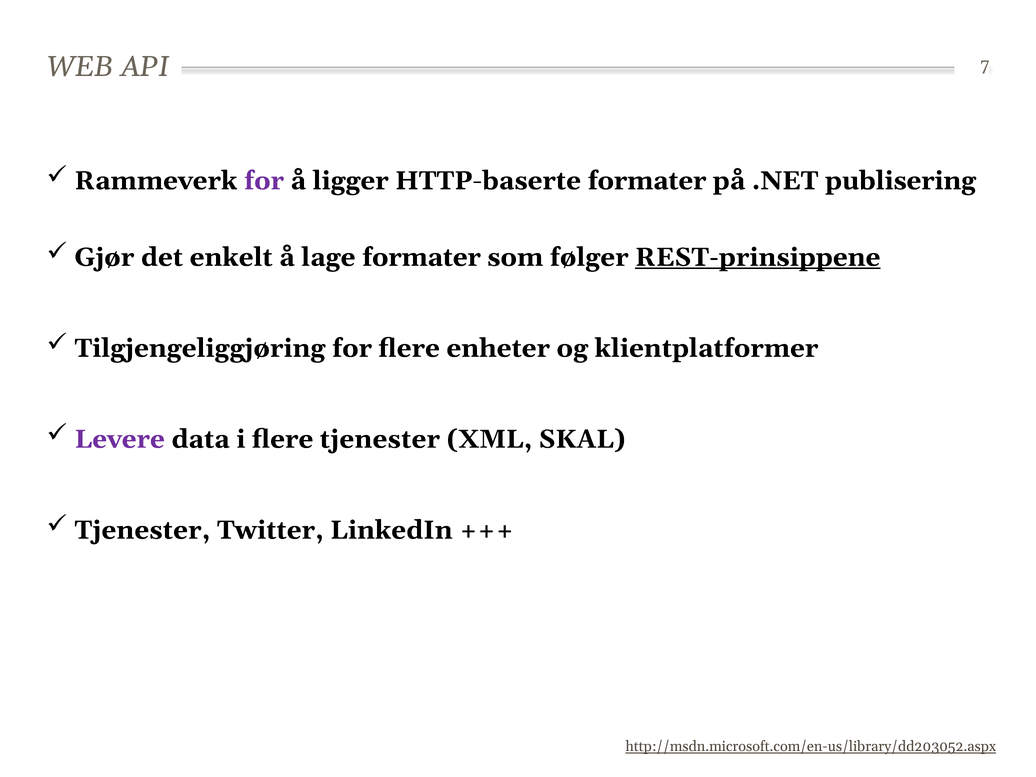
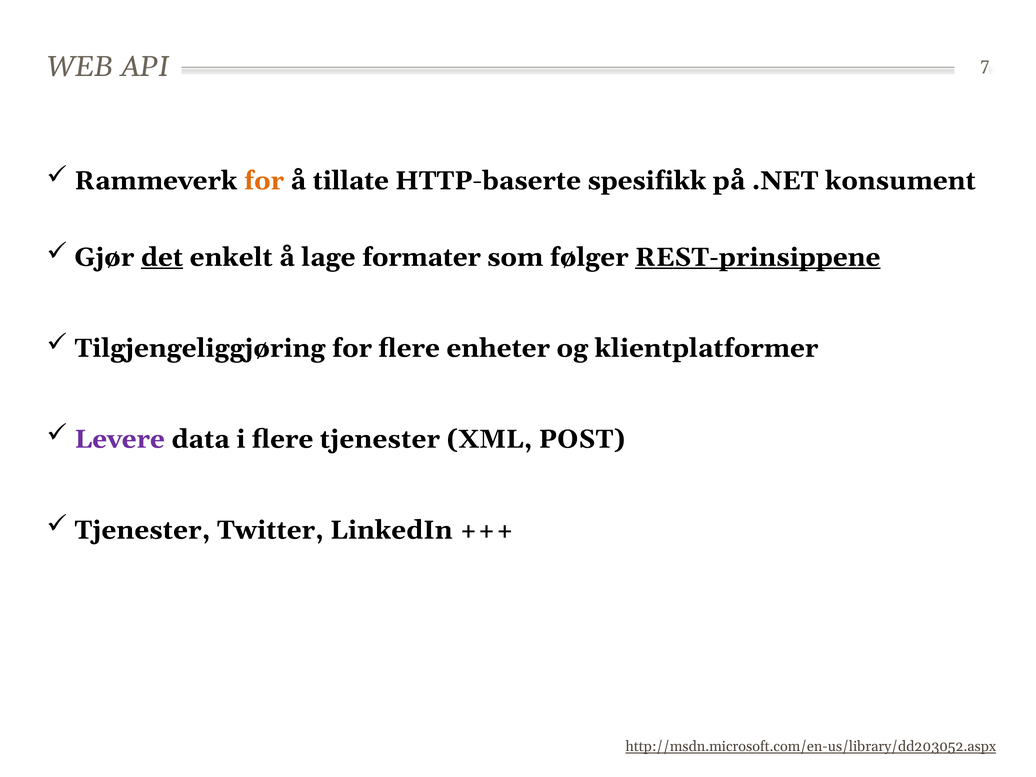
for colour: purple -> orange (264, 181)
ligger: ligger -> tillate (351, 181)
HTTP-baserte formater: formater -> spesifikk (647, 181)
publisering: publisering -> konsument (900, 181)
det underline: none -> present (162, 257)
SKAL: SKAL -> POST (582, 439)
